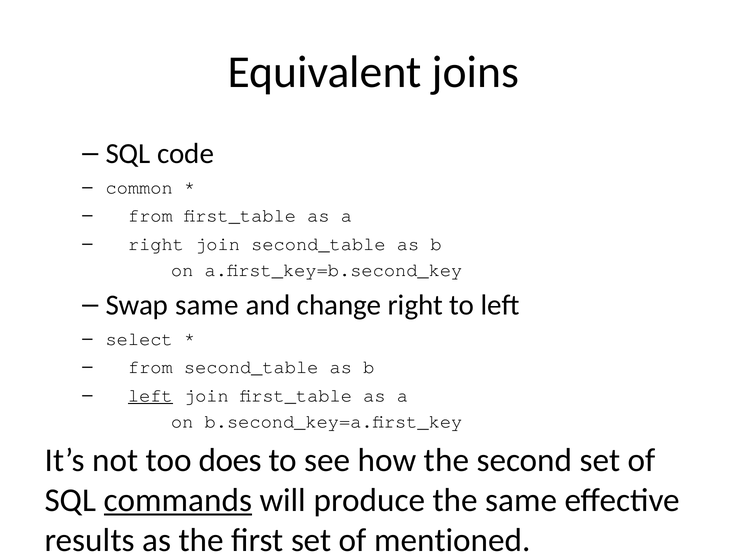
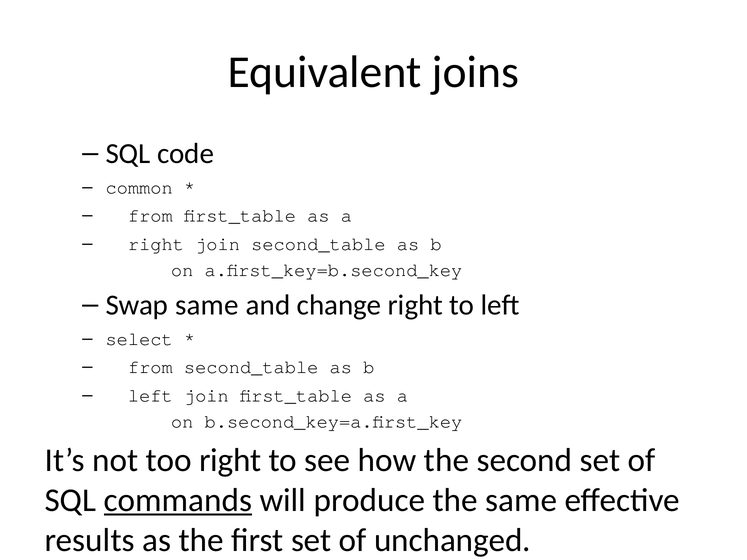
left underline: present -> none (150, 396)
too does: does -> right (230, 461)
of mentioned: mentioned -> unchanged (452, 540)
